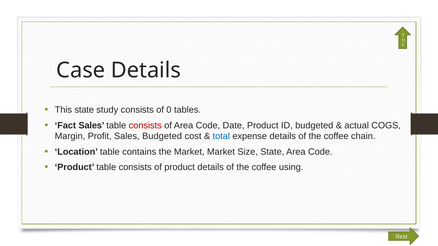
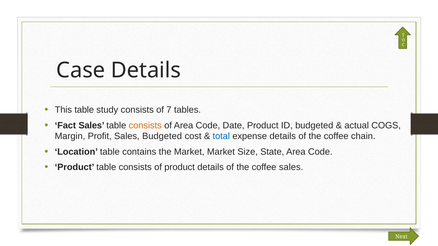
This state: state -> table (84, 110)
0: 0 -> 7 (169, 110)
consists colour: red -> orange (145, 126)
coffee using: using -> sales (291, 168)
